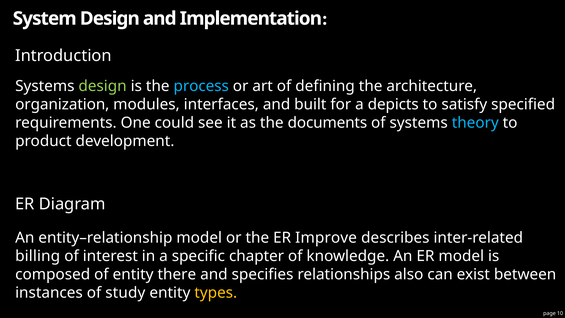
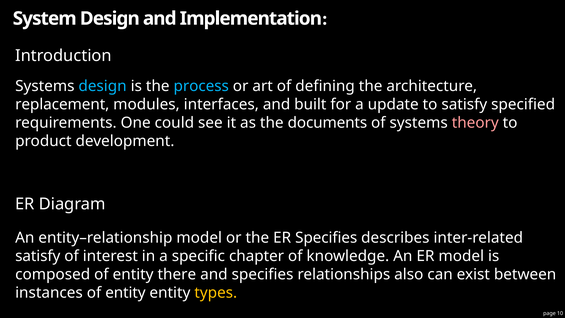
design colour: light green -> light blue (103, 86)
organization: organization -> replacement (62, 104)
depicts: depicts -> update (393, 104)
theory colour: light blue -> pink (475, 123)
ER Improve: Improve -> Specifies (326, 238)
billing: billing -> satisfy (38, 256)
instances of study: study -> entity (125, 293)
